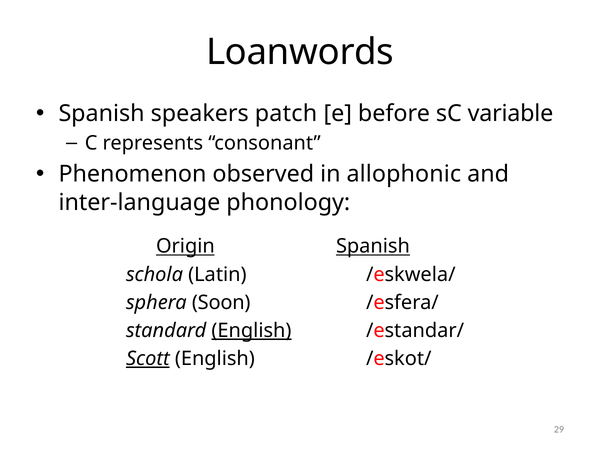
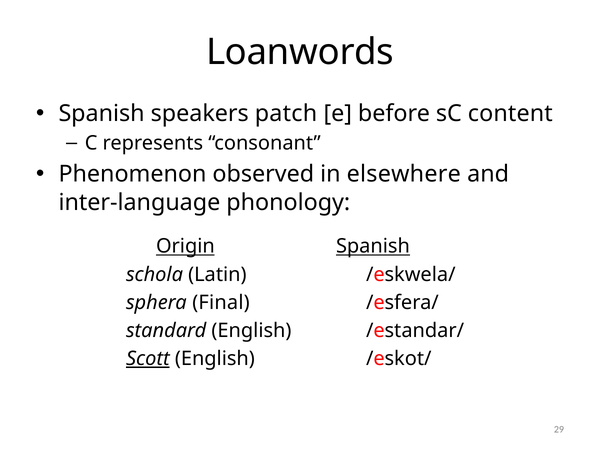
variable: variable -> content (510, 114)
allophonic: allophonic -> elsewhere (404, 174)
Soon: Soon -> Final (221, 303)
English underline: present -> none (251, 331)
